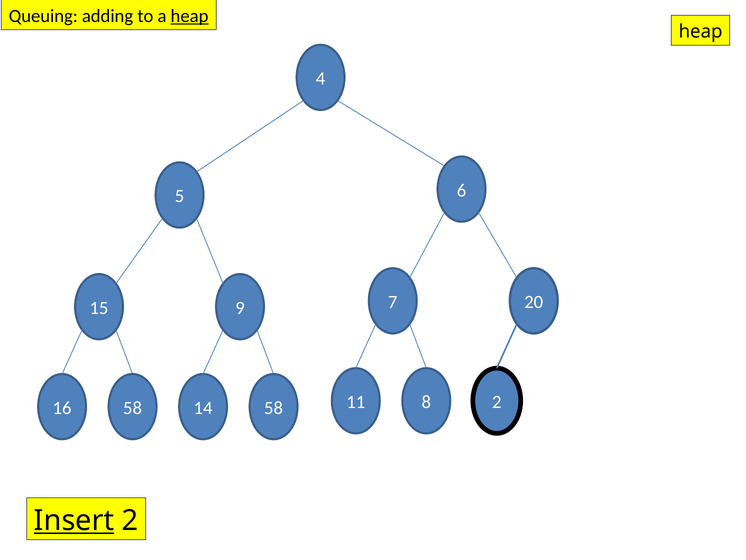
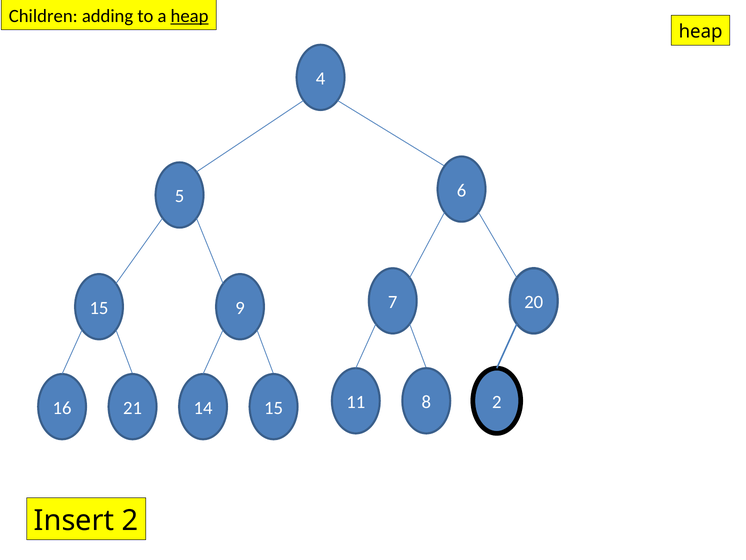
Queuing: Queuing -> Children (43, 16)
16 58: 58 -> 21 (133, 408)
14 58: 58 -> 15 (274, 408)
Insert underline: present -> none (74, 520)
